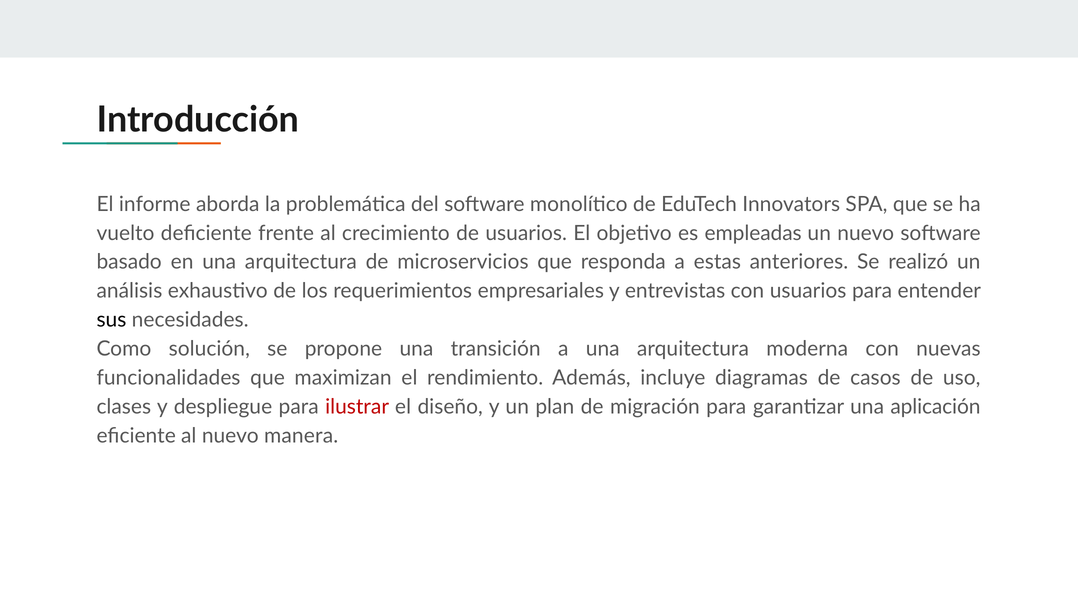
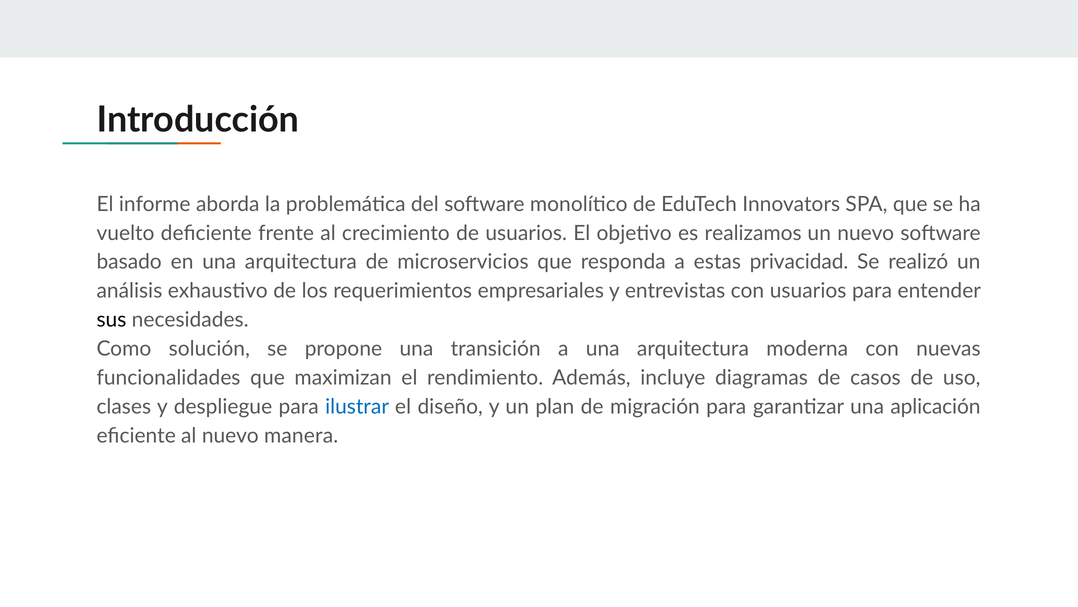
empleadas: empleadas -> realizamos (753, 233)
anteriores: anteriores -> privacidad (799, 262)
ilustrar colour: red -> blue (357, 406)
